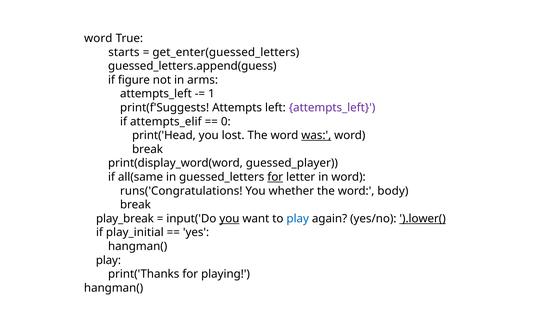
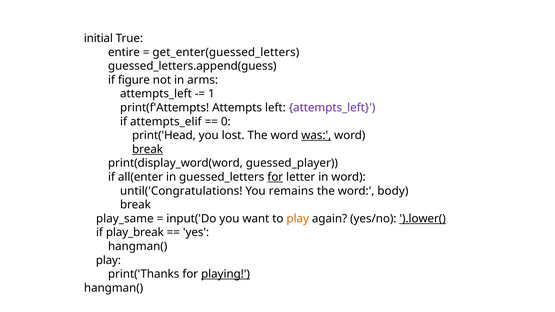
word: word -> initial (98, 38)
starts: starts -> entire (124, 52)
print(f'Suggests: print(f'Suggests -> print(f'Attempts (165, 108)
break underline: none -> present (148, 149)
all(same: all(same -> all(enter (140, 177)
runs('Congratulations: runs('Congratulations -> until('Congratulations (181, 191)
whether: whether -> remains (291, 191)
play_break: play_break -> play_same (125, 219)
you underline: present -> none (229, 219)
play colour: blue -> orange (298, 219)
play_initial: play_initial -> play_break (135, 233)
playing underline: none -> present (225, 274)
